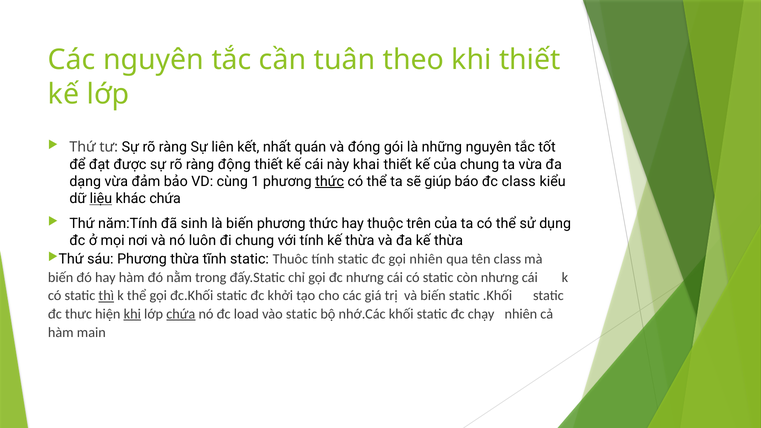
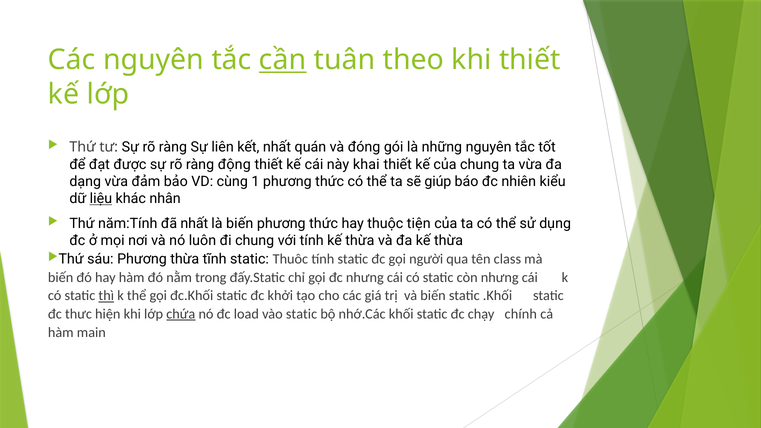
cần underline: none -> present (283, 60)
thức underline: present -> none (330, 182)
đc class: class -> nhiên (519, 182)
khác chứa: chứa -> nhân (165, 199)
đã sinh: sinh -> nhất (194, 224)
trên: trên -> tiện (419, 224)
gọi nhiên: nhiên -> người (426, 259)
khi underline: present -> none (132, 314)
chạy nhiên: nhiên -> chính (521, 314)
